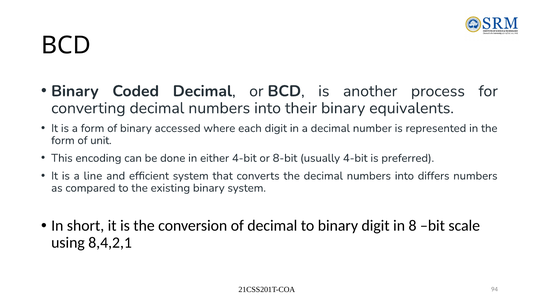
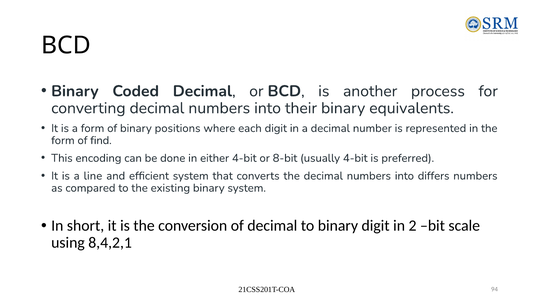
accessed: accessed -> positions (178, 128)
unit: unit -> find (101, 140)
8: 8 -> 2 (413, 226)
